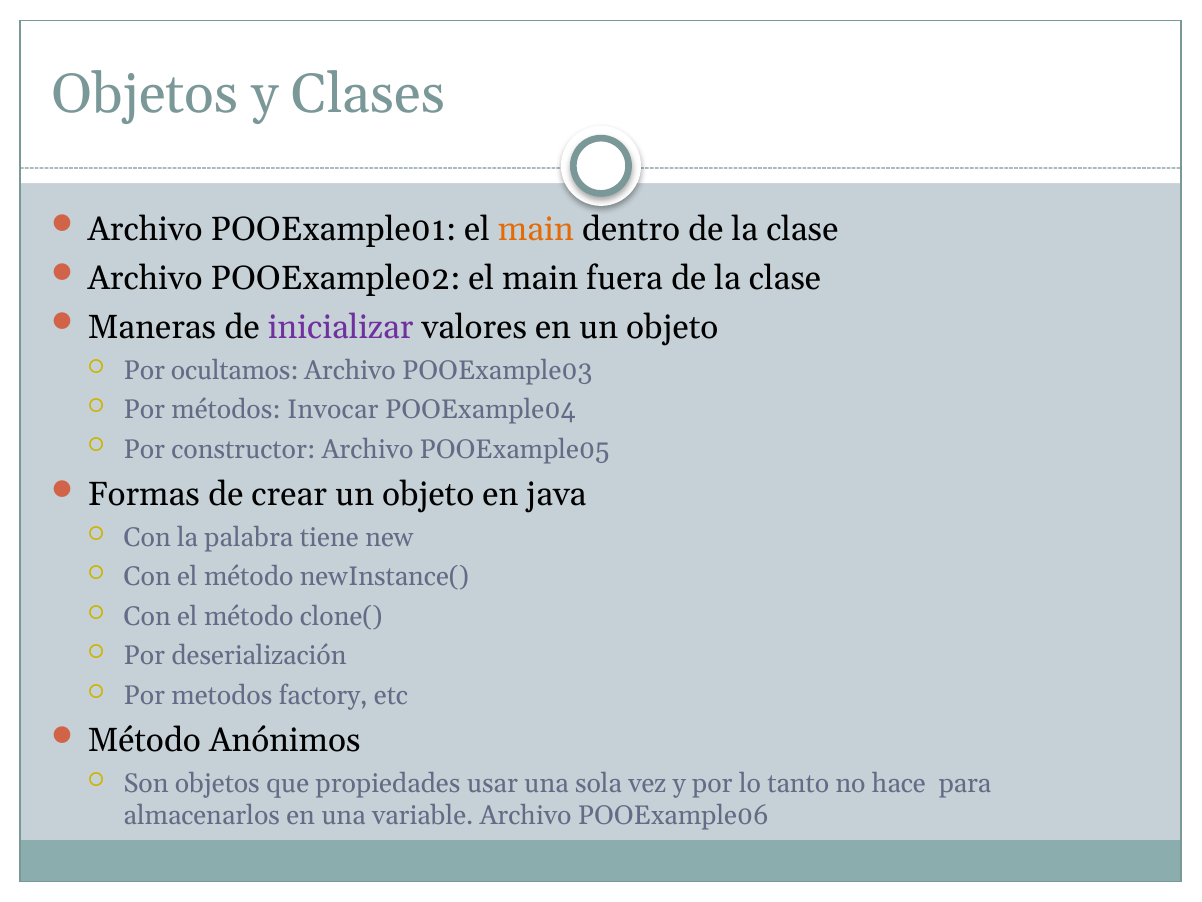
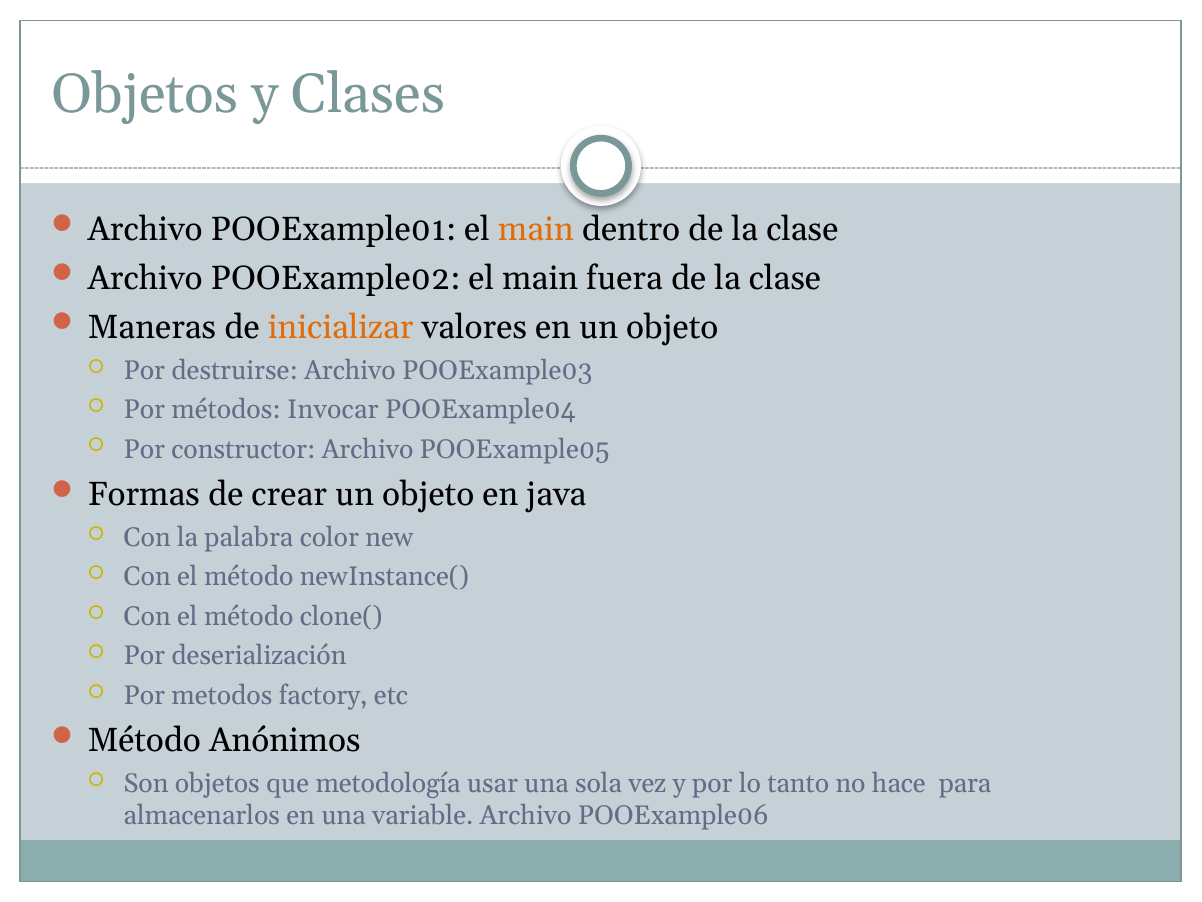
inicializar colour: purple -> orange (341, 327)
ocultamos: ocultamos -> destruirse (235, 370)
tiene: tiene -> color (329, 537)
propiedades: propiedades -> metodología (388, 783)
